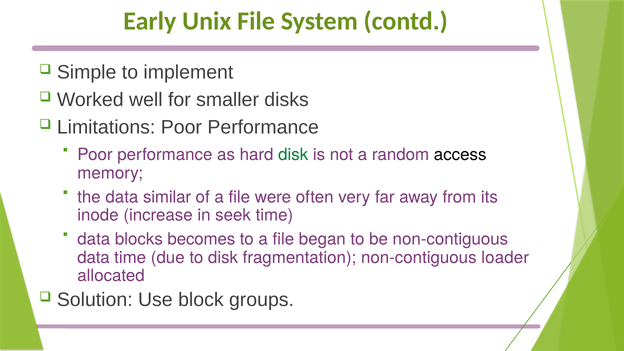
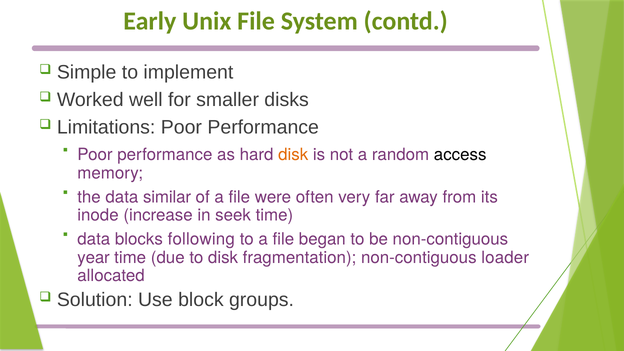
disk colour: green -> orange (293, 155)
becomes: becomes -> following (201, 239)
data: data -> year (94, 258)
